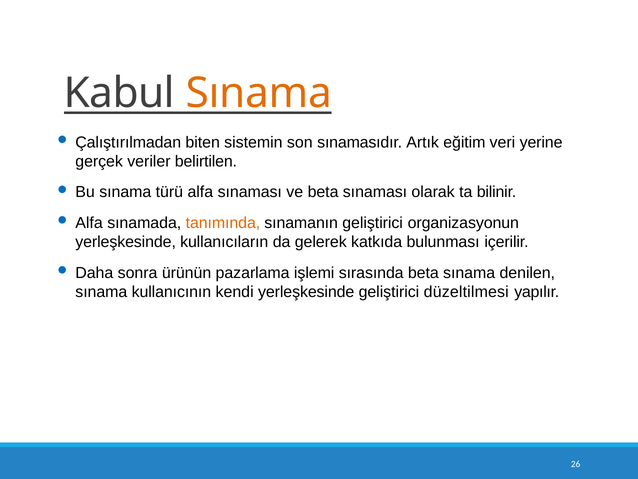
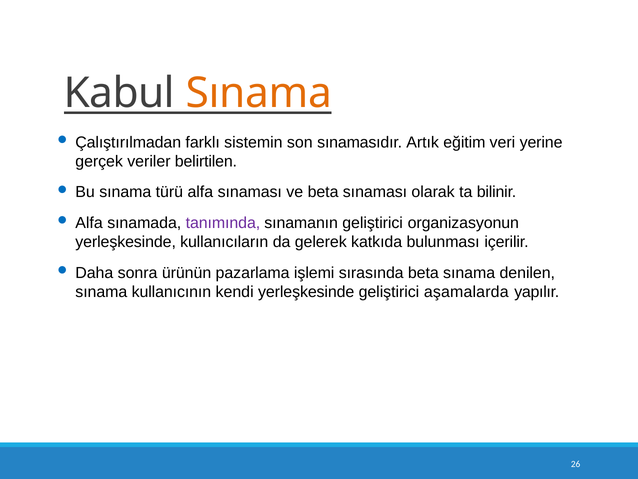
biten: biten -> farklı (203, 142)
tanımında colour: orange -> purple (223, 223)
düzeltilmesi: düzeltilmesi -> aşamalarda (466, 292)
